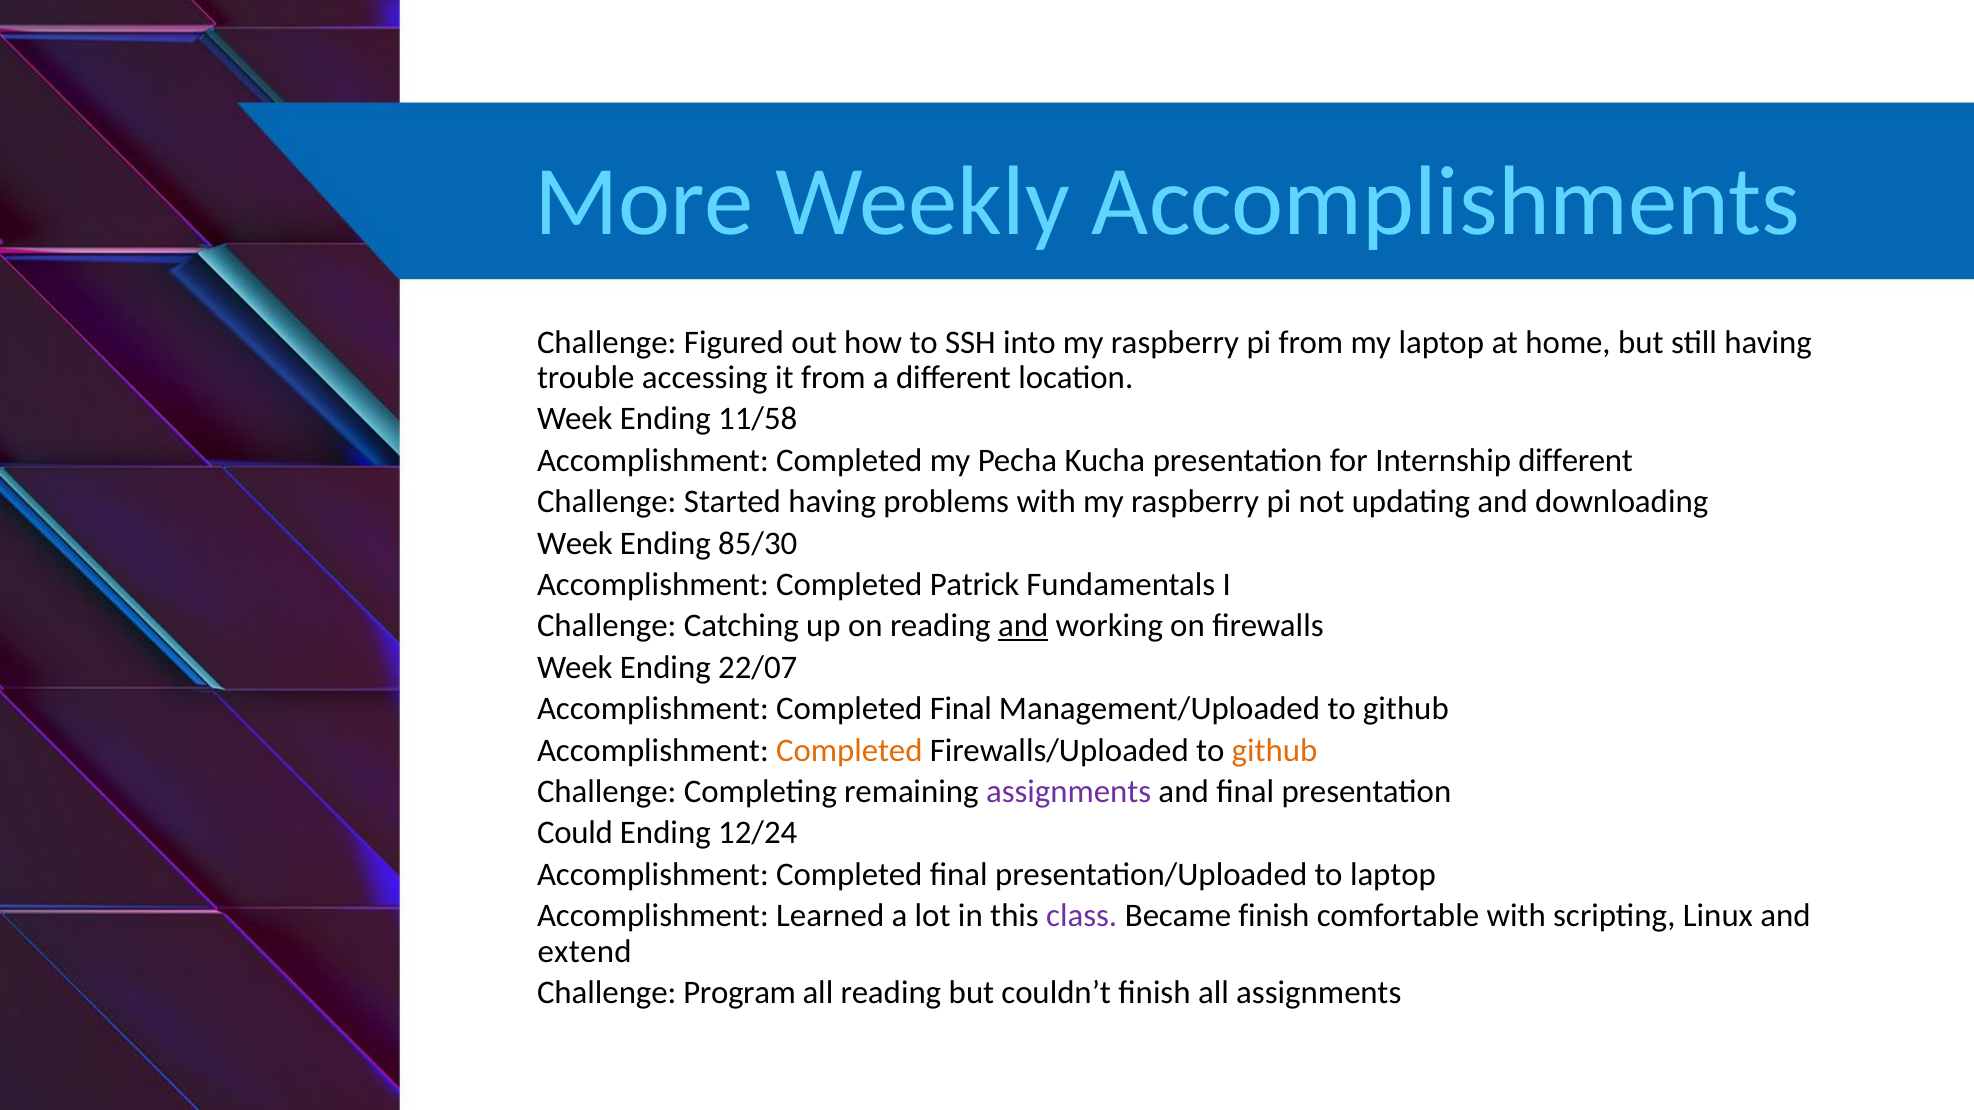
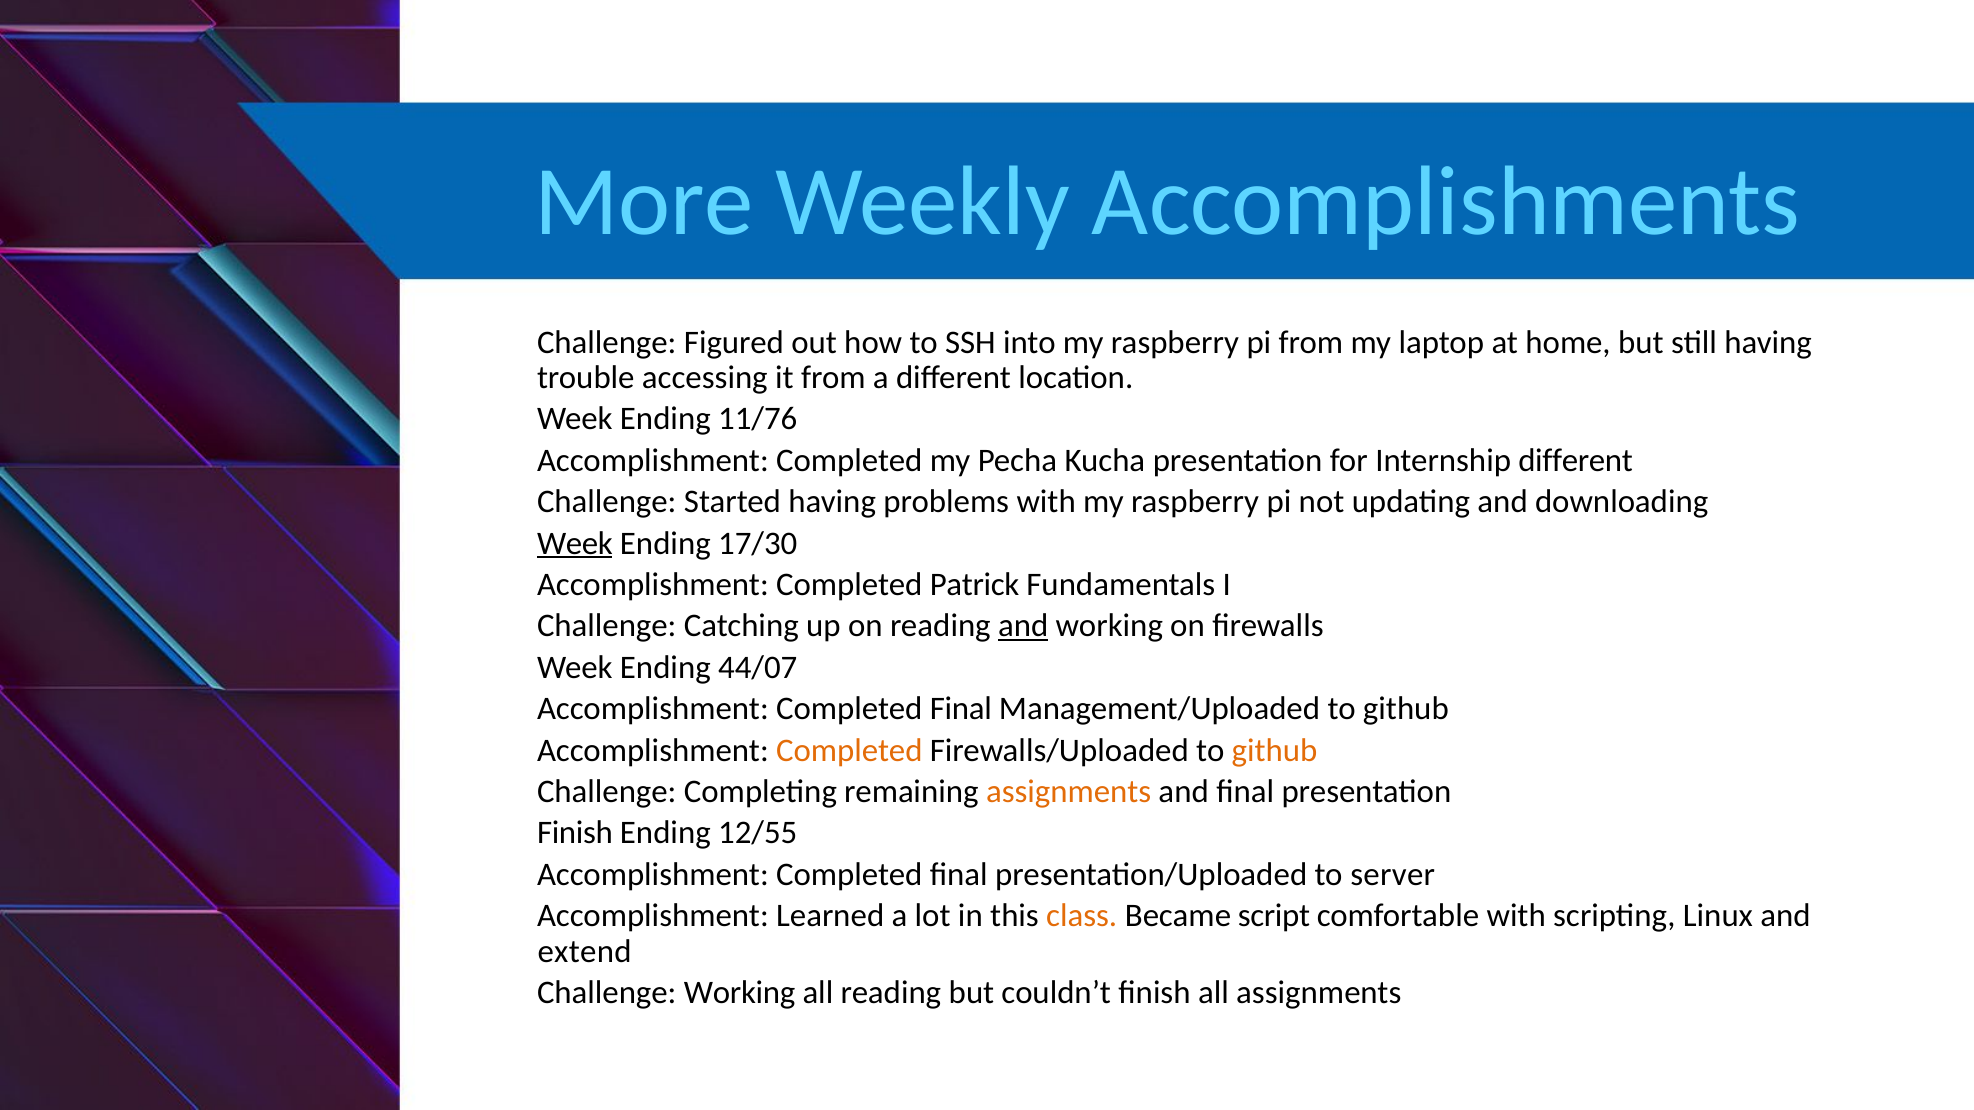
11/58: 11/58 -> 11/76 (758, 419)
Week underline: none -> present (575, 544)
85/30: 85/30 -> 17/30 (758, 544)
22/07: 22/07 -> 44/07 (758, 668)
assignments colour: purple -> orange (1069, 792)
Could: Could -> Finish (575, 833)
12/24: 12/24 -> 12/55 (758, 833)
to laptop: laptop -> server (1393, 875)
class colour: purple -> orange (1082, 916)
Became finish: finish -> script (1274, 916)
Challenge Program: Program -> Working (740, 993)
